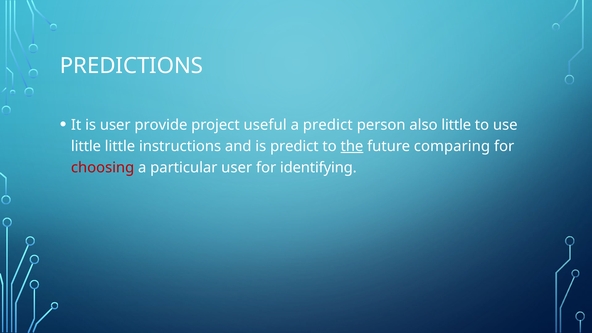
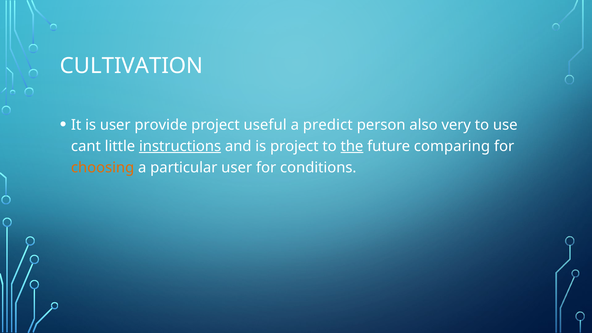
PREDICTIONS: PREDICTIONS -> CULTIVATION (131, 66)
also little: little -> very (456, 125)
little: little -> cant (86, 146)
instructions underline: none -> present (180, 146)
is predict: predict -> project (294, 146)
choosing colour: red -> orange (103, 168)
identifying: identifying -> conditions (318, 168)
